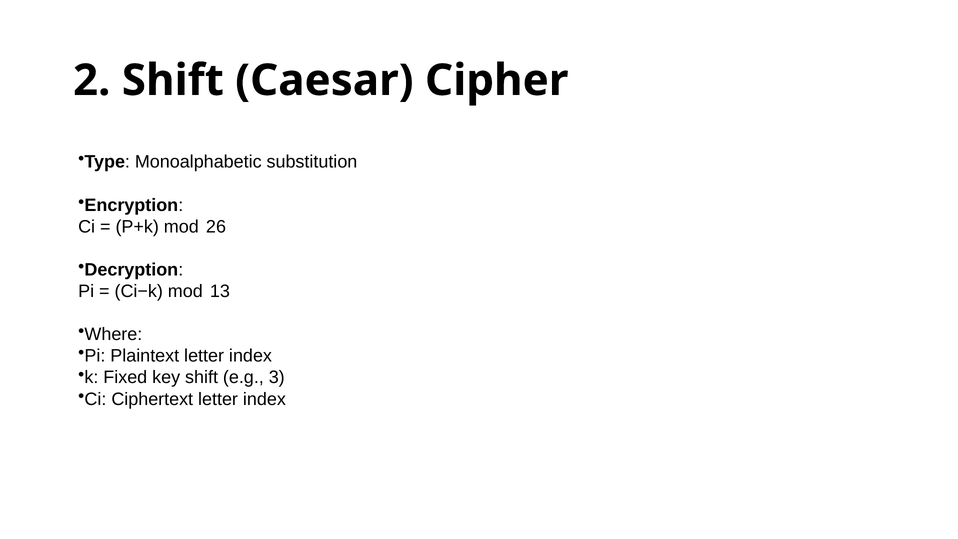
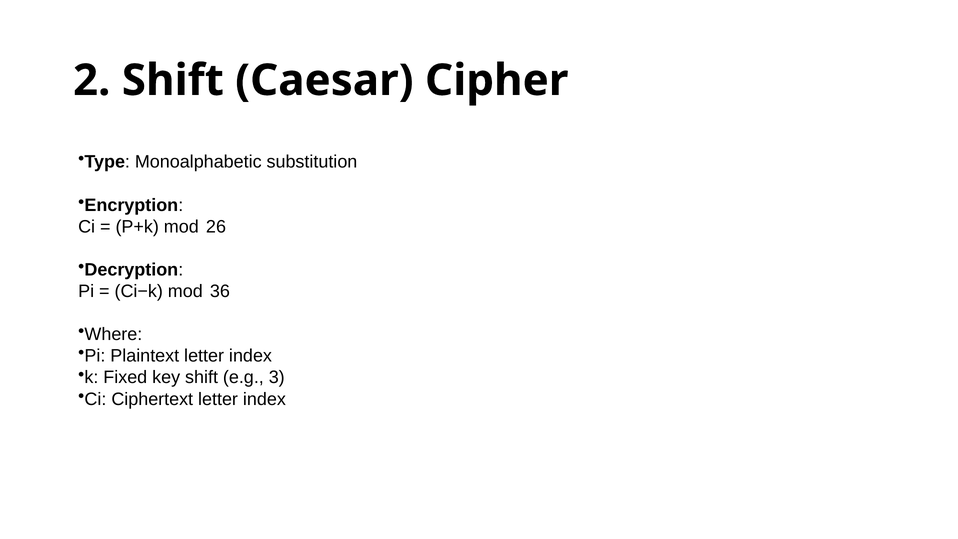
13: 13 -> 36 (220, 291)
